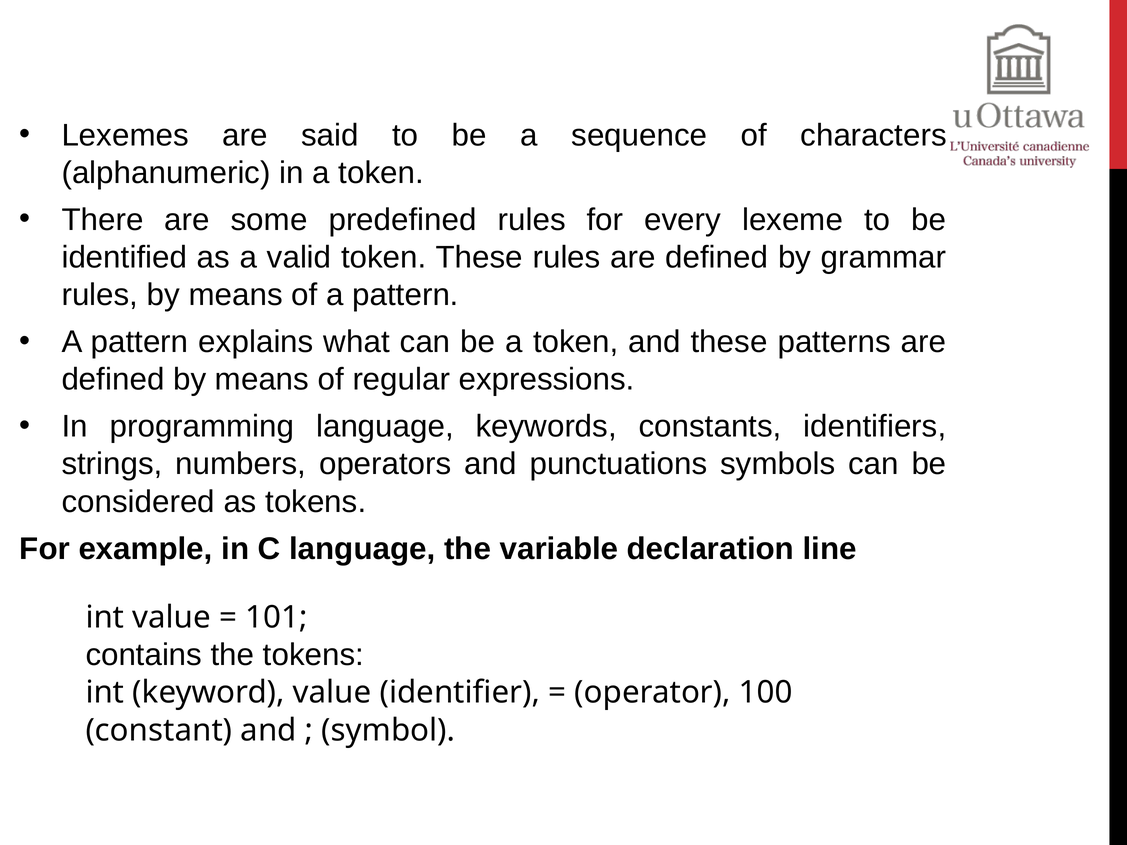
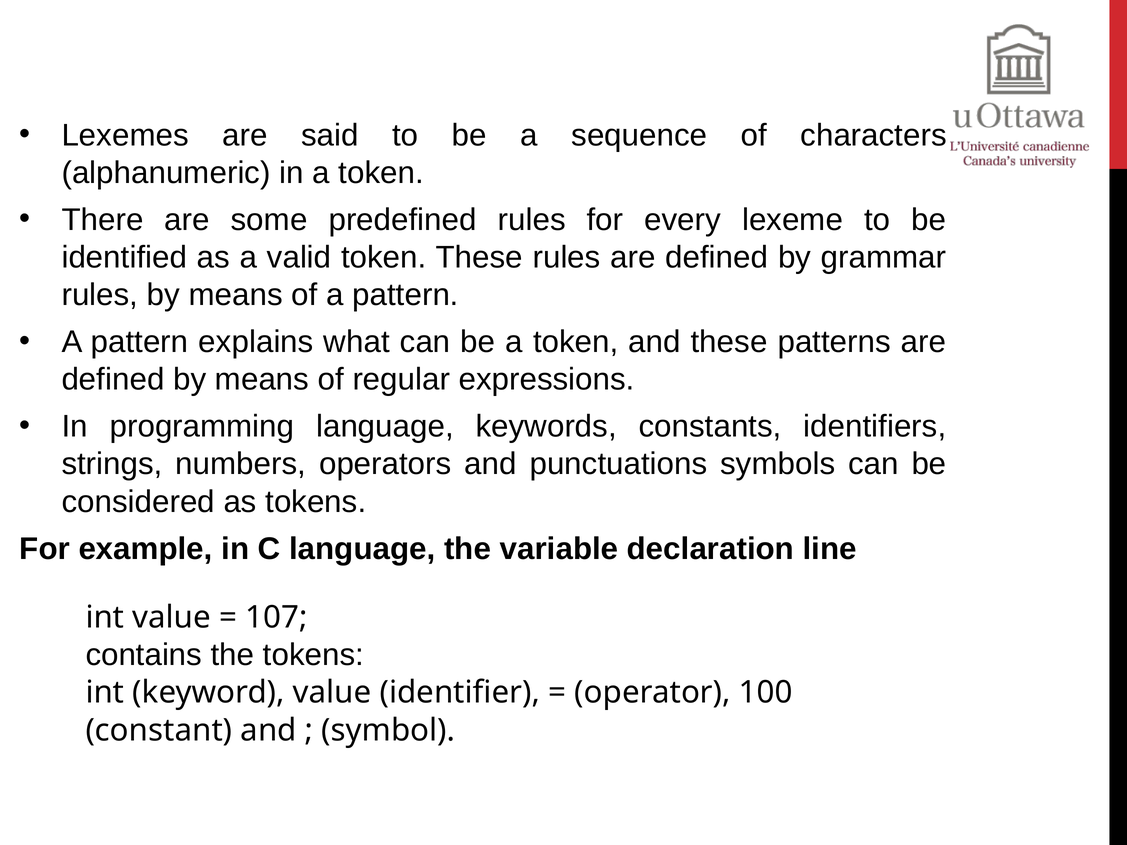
101: 101 -> 107 (276, 618)
